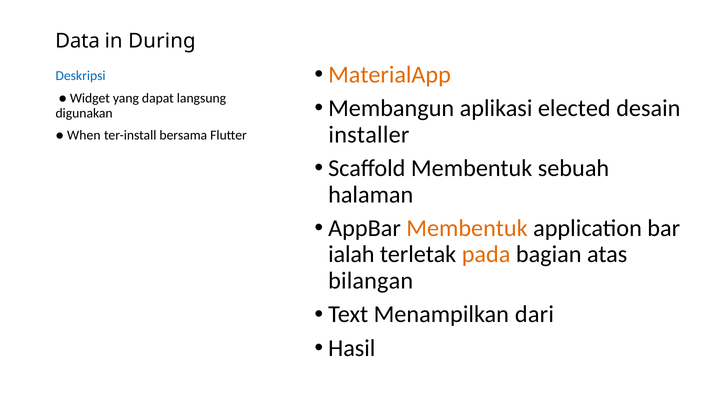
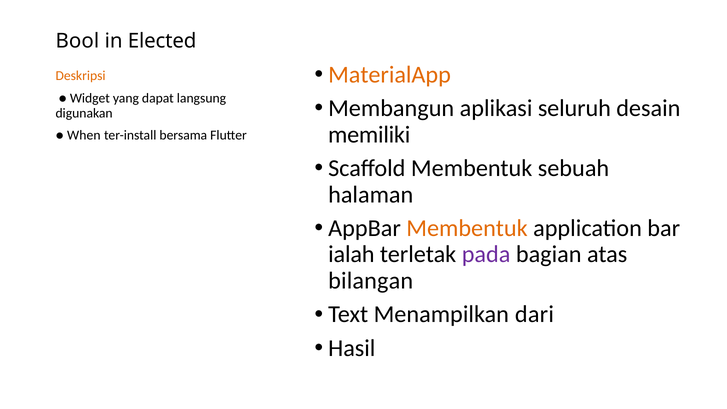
Data: Data -> Bool (77, 41)
During: During -> Elected (162, 41)
Deskripsi colour: blue -> orange (81, 76)
elected: elected -> seluruh (574, 108)
installer: installer -> memiliki (369, 135)
pada colour: orange -> purple (486, 254)
